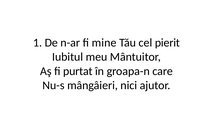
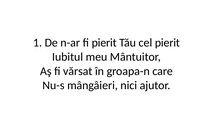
fi mine: mine -> pierit (104, 43)
purtat: purtat -> vărsat (78, 71)
